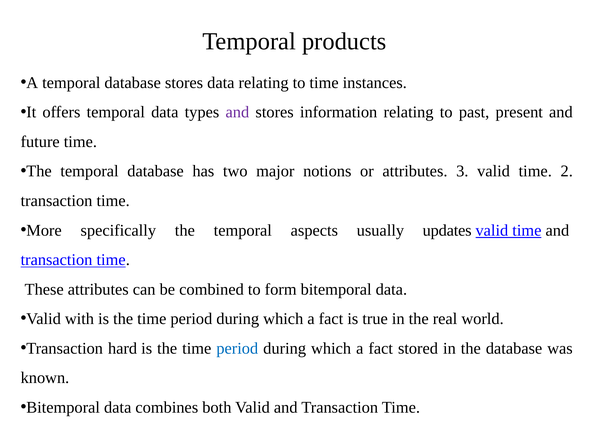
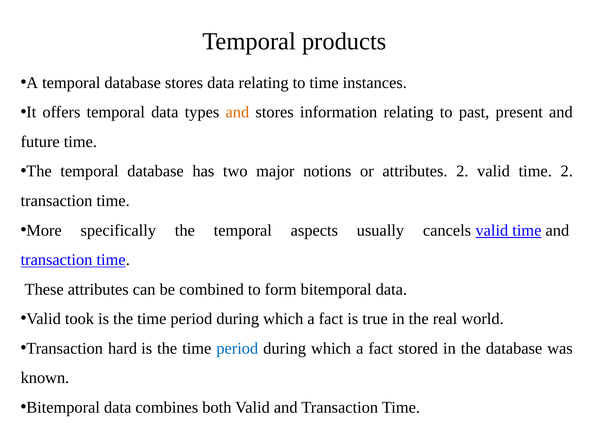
and colour: purple -> orange (237, 112)
attributes 3: 3 -> 2 (462, 171)
updates: updates -> cancels (447, 230)
with: with -> took (79, 319)
